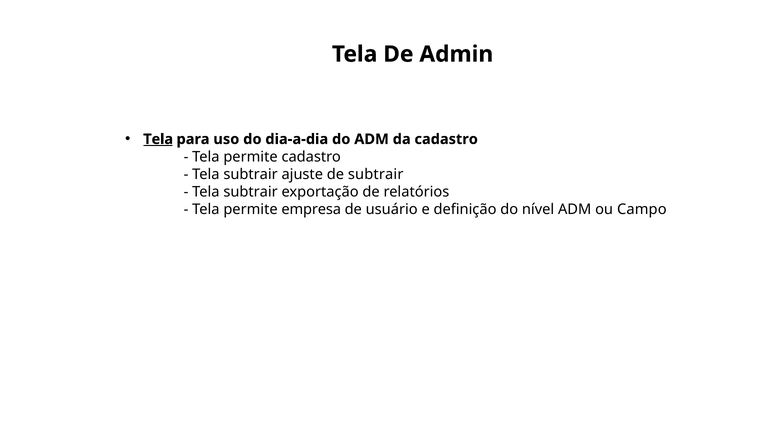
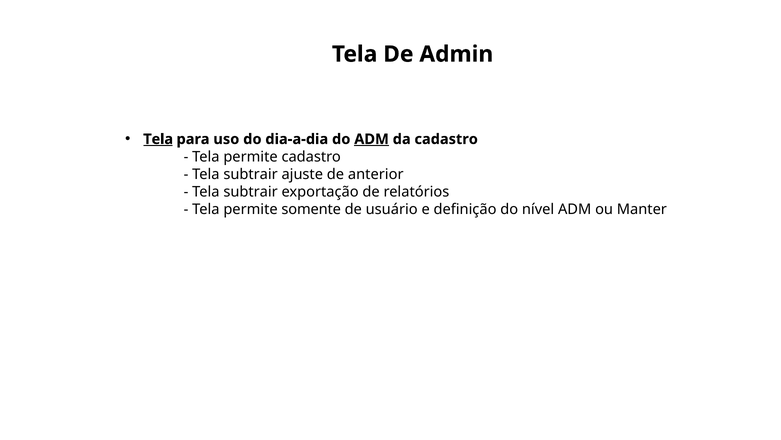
ADM underline: none -> present (372, 139)
de subtrair: subtrair -> anterior (376, 174)
empresa: empresa -> somente (311, 209)
Campo: Campo -> Manter (642, 209)
